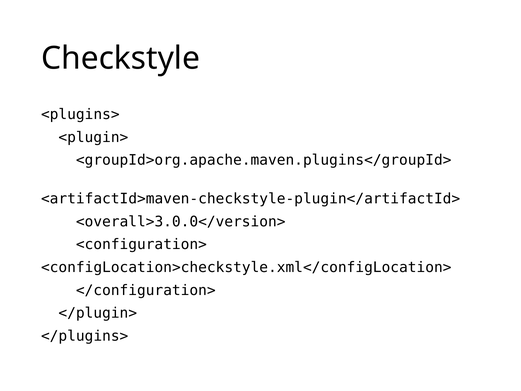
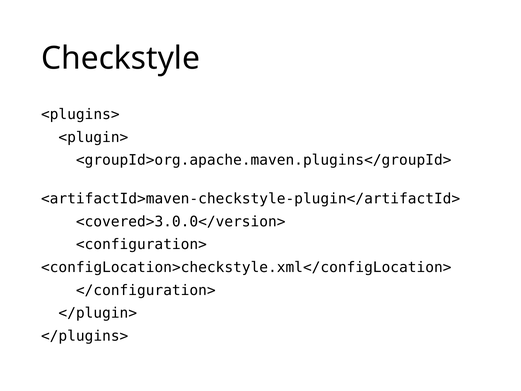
<overall>3.0.0</version>: <overall>3.0.0</version> -> <covered>3.0.0</version> (181, 221)
